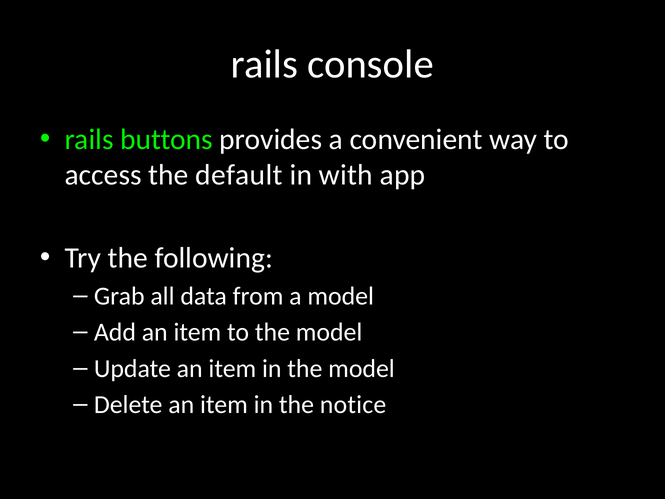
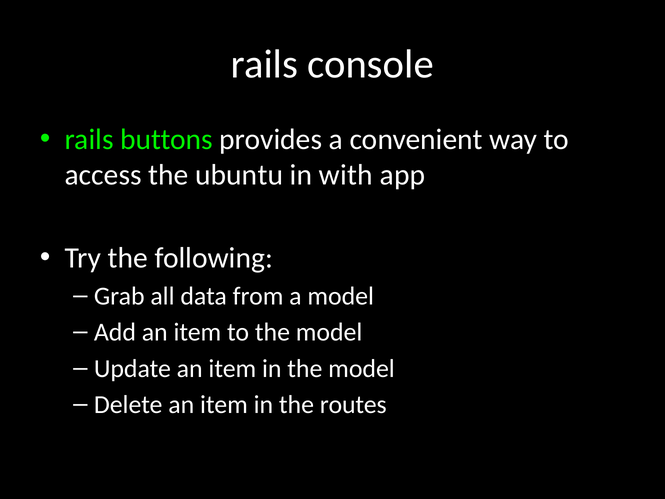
default: default -> ubuntu (239, 175)
notice: notice -> routes (353, 405)
